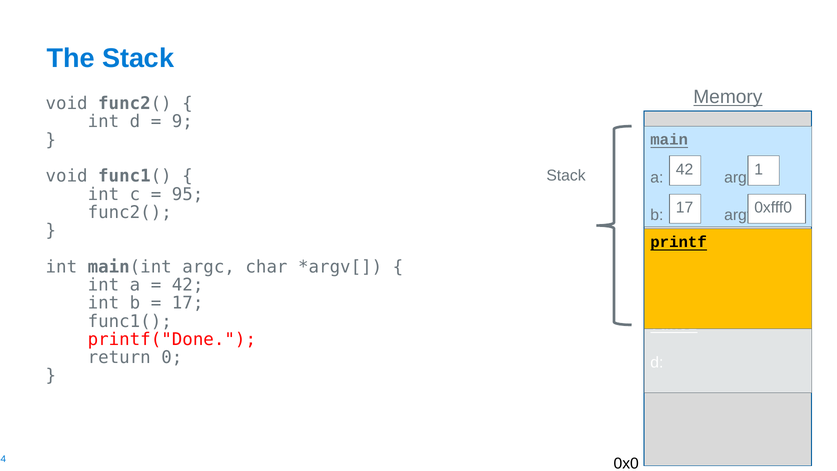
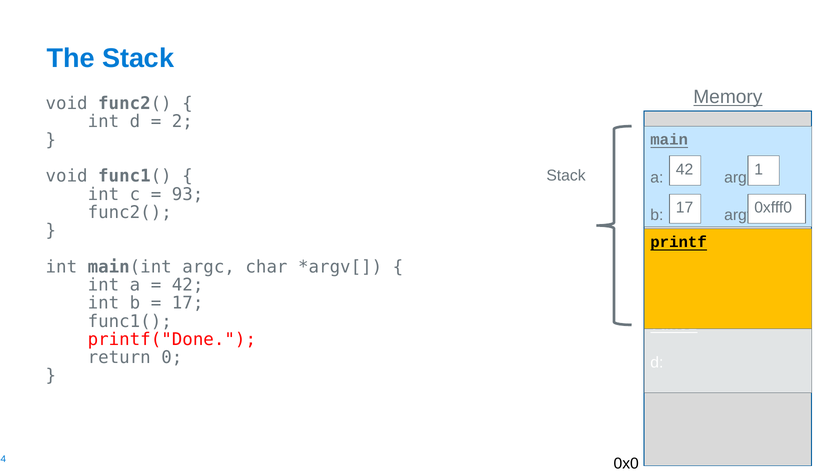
9: 9 -> 2 (182, 122)
95: 95 -> 93 (188, 194)
